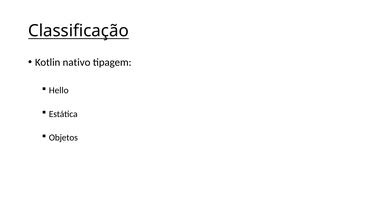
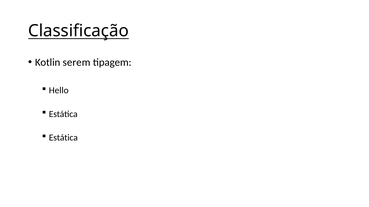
nativo: nativo -> serem (77, 62)
Objetos: Objetos -> Estática (63, 138)
